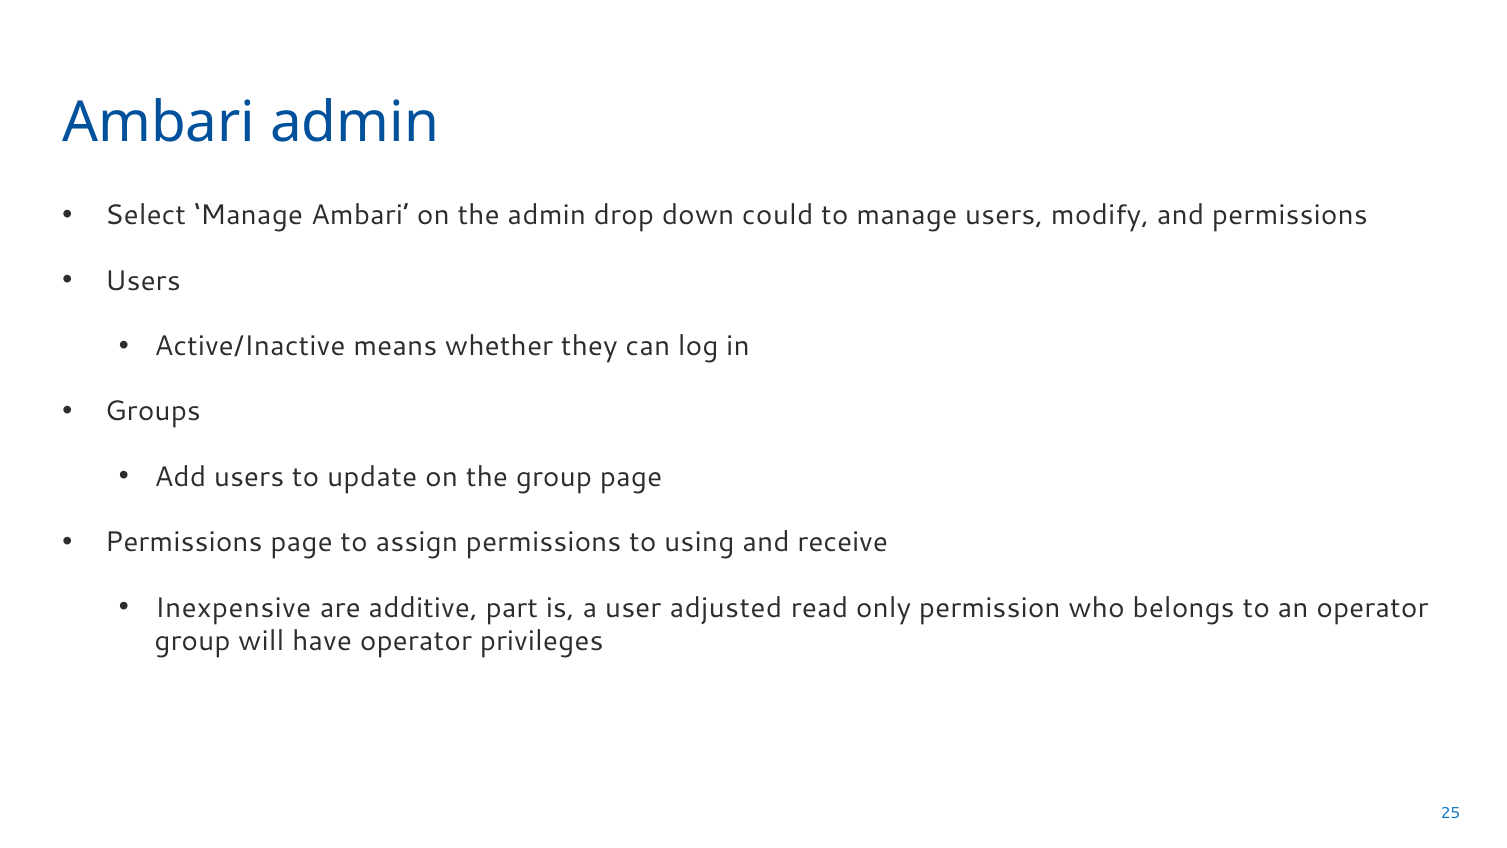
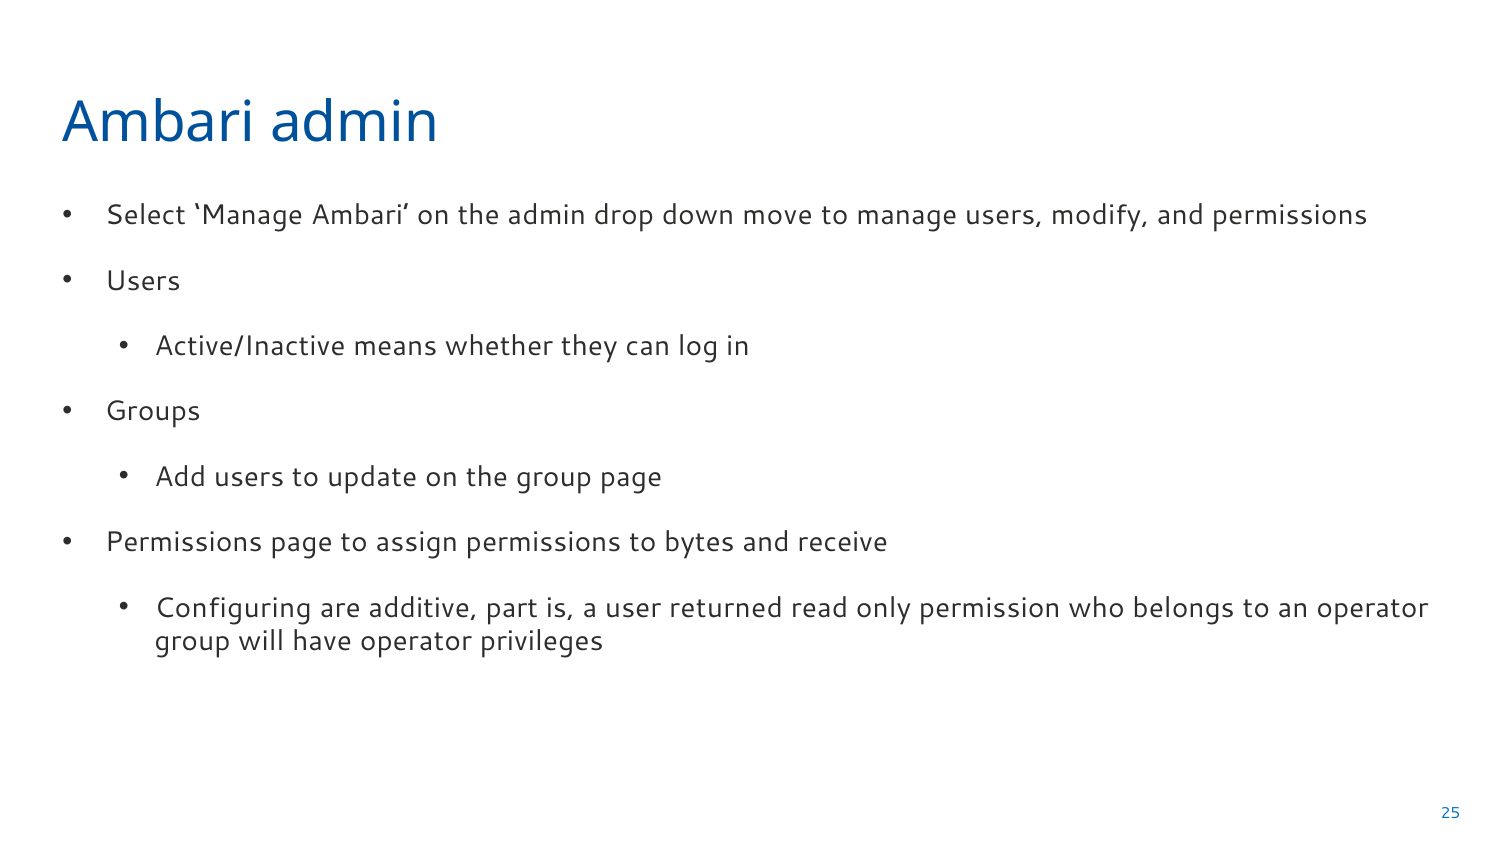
could: could -> move (778, 216)
using: using -> bytes (699, 542)
Inexpensive: Inexpensive -> Configuring (233, 607)
adjusted: adjusted -> returned (726, 607)
